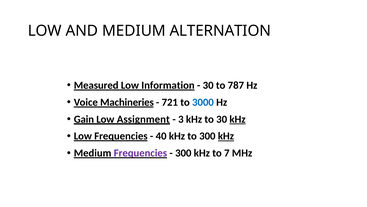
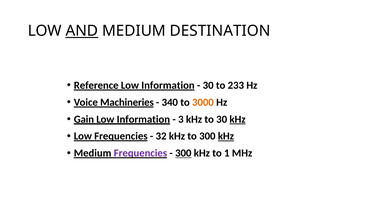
AND underline: none -> present (82, 31)
ALTERNATION: ALTERNATION -> DESTINATION (220, 31)
Measured: Measured -> Reference (96, 85)
787: 787 -> 233 (236, 85)
721: 721 -> 340 (170, 102)
3000 colour: blue -> orange (203, 102)
Assignment: Assignment -> Information (143, 119)
40: 40 -> 32 (161, 136)
300 underline: none -> present (183, 153)
7: 7 -> 1 (227, 153)
